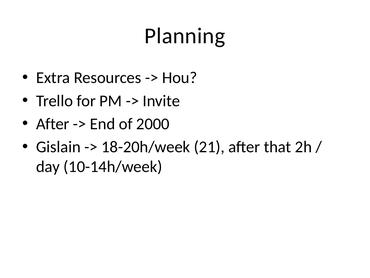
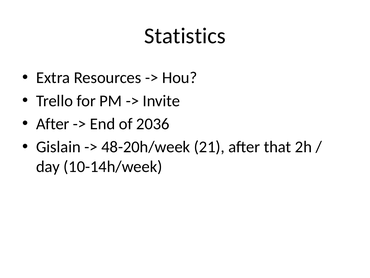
Planning: Planning -> Statistics (185, 36)
2000: 2000 -> 2036 (153, 124)
18-20h/week: 18-20h/week -> 48-20h/week (146, 147)
